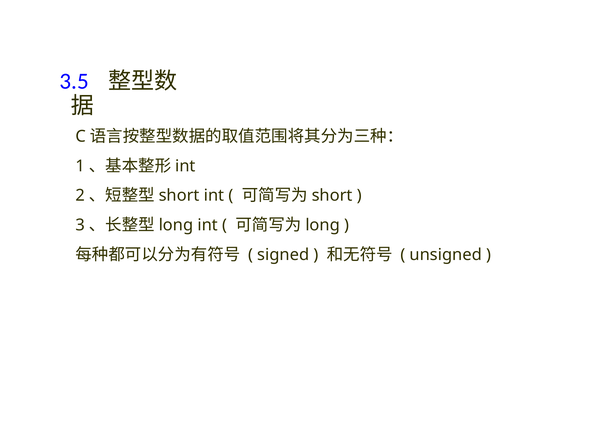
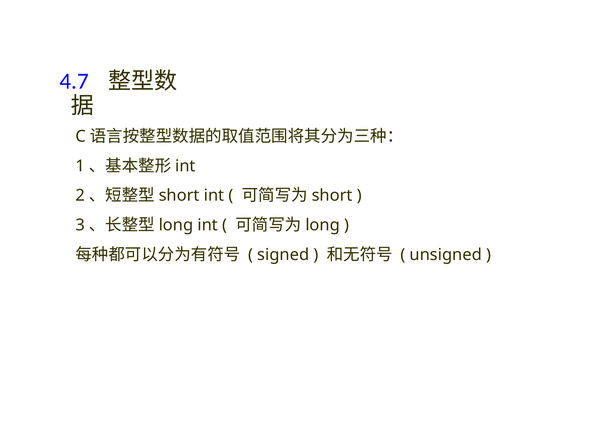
3.5: 3.5 -> 4.7 (74, 81)
